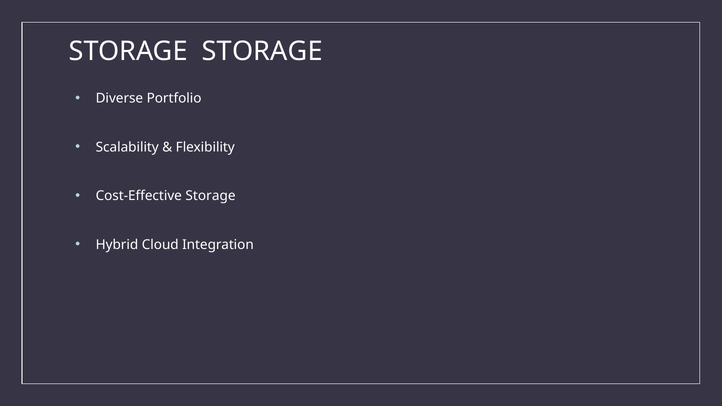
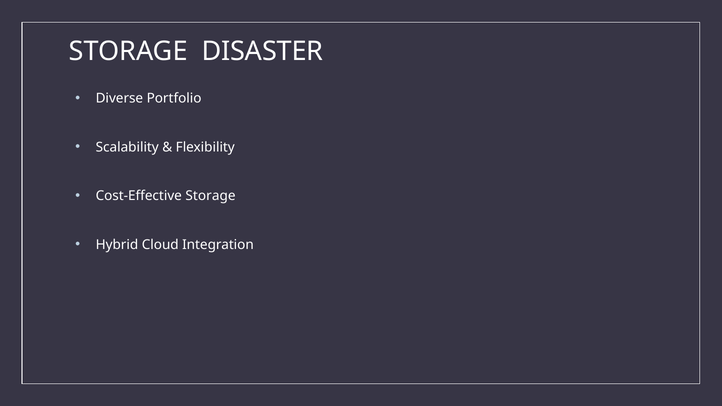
STORAGE STORAGE: STORAGE -> DISASTER (262, 51)
